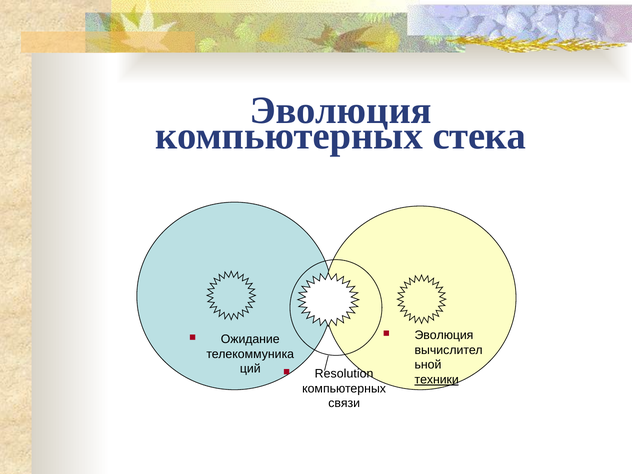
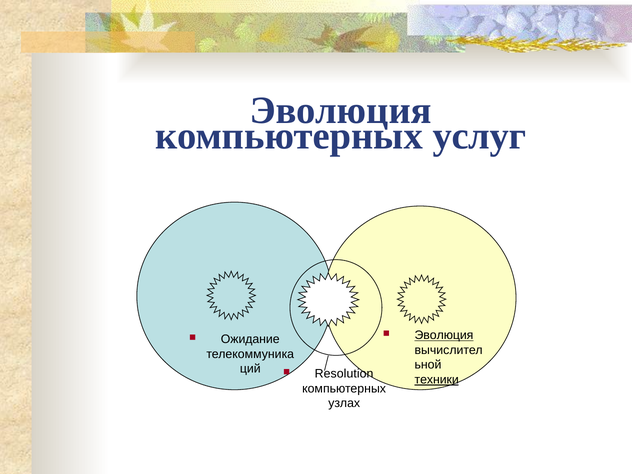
стека: стека -> услуг (479, 136)
Эволюция underline: none -> present (444, 335)
связи: связи -> узлах (344, 403)
